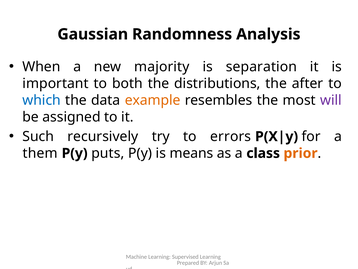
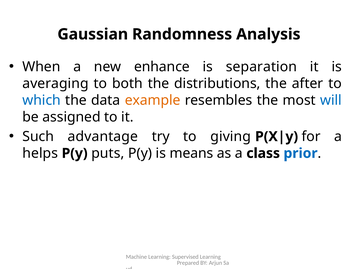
majority: majority -> enhance (162, 67)
important: important -> averaging (56, 83)
will colour: purple -> blue (331, 100)
recursively: recursively -> advantage (103, 136)
errors: errors -> giving (231, 136)
them: them -> helps (40, 153)
prior colour: orange -> blue (301, 153)
